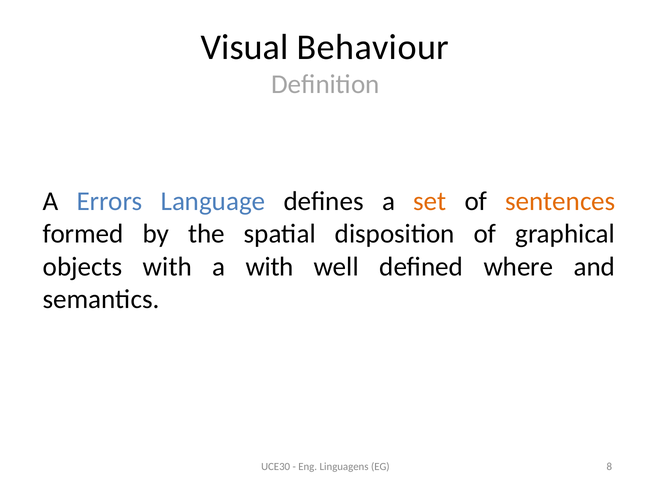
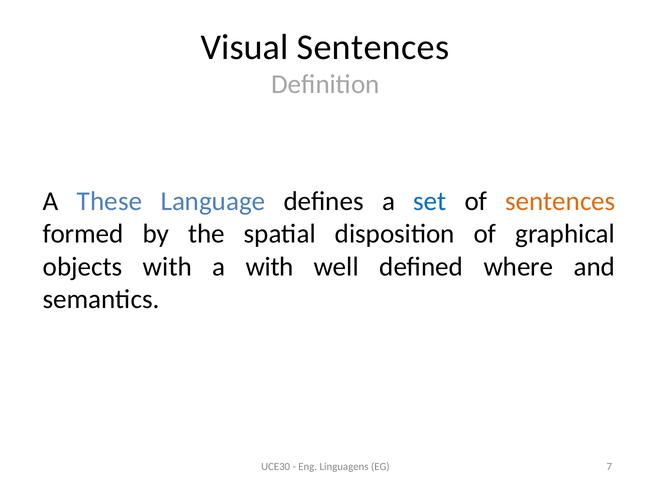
Visual Behaviour: Behaviour -> Sentences (373, 47)
Errors: Errors -> These (110, 201)
set colour: orange -> blue (430, 201)
8: 8 -> 7 (609, 466)
